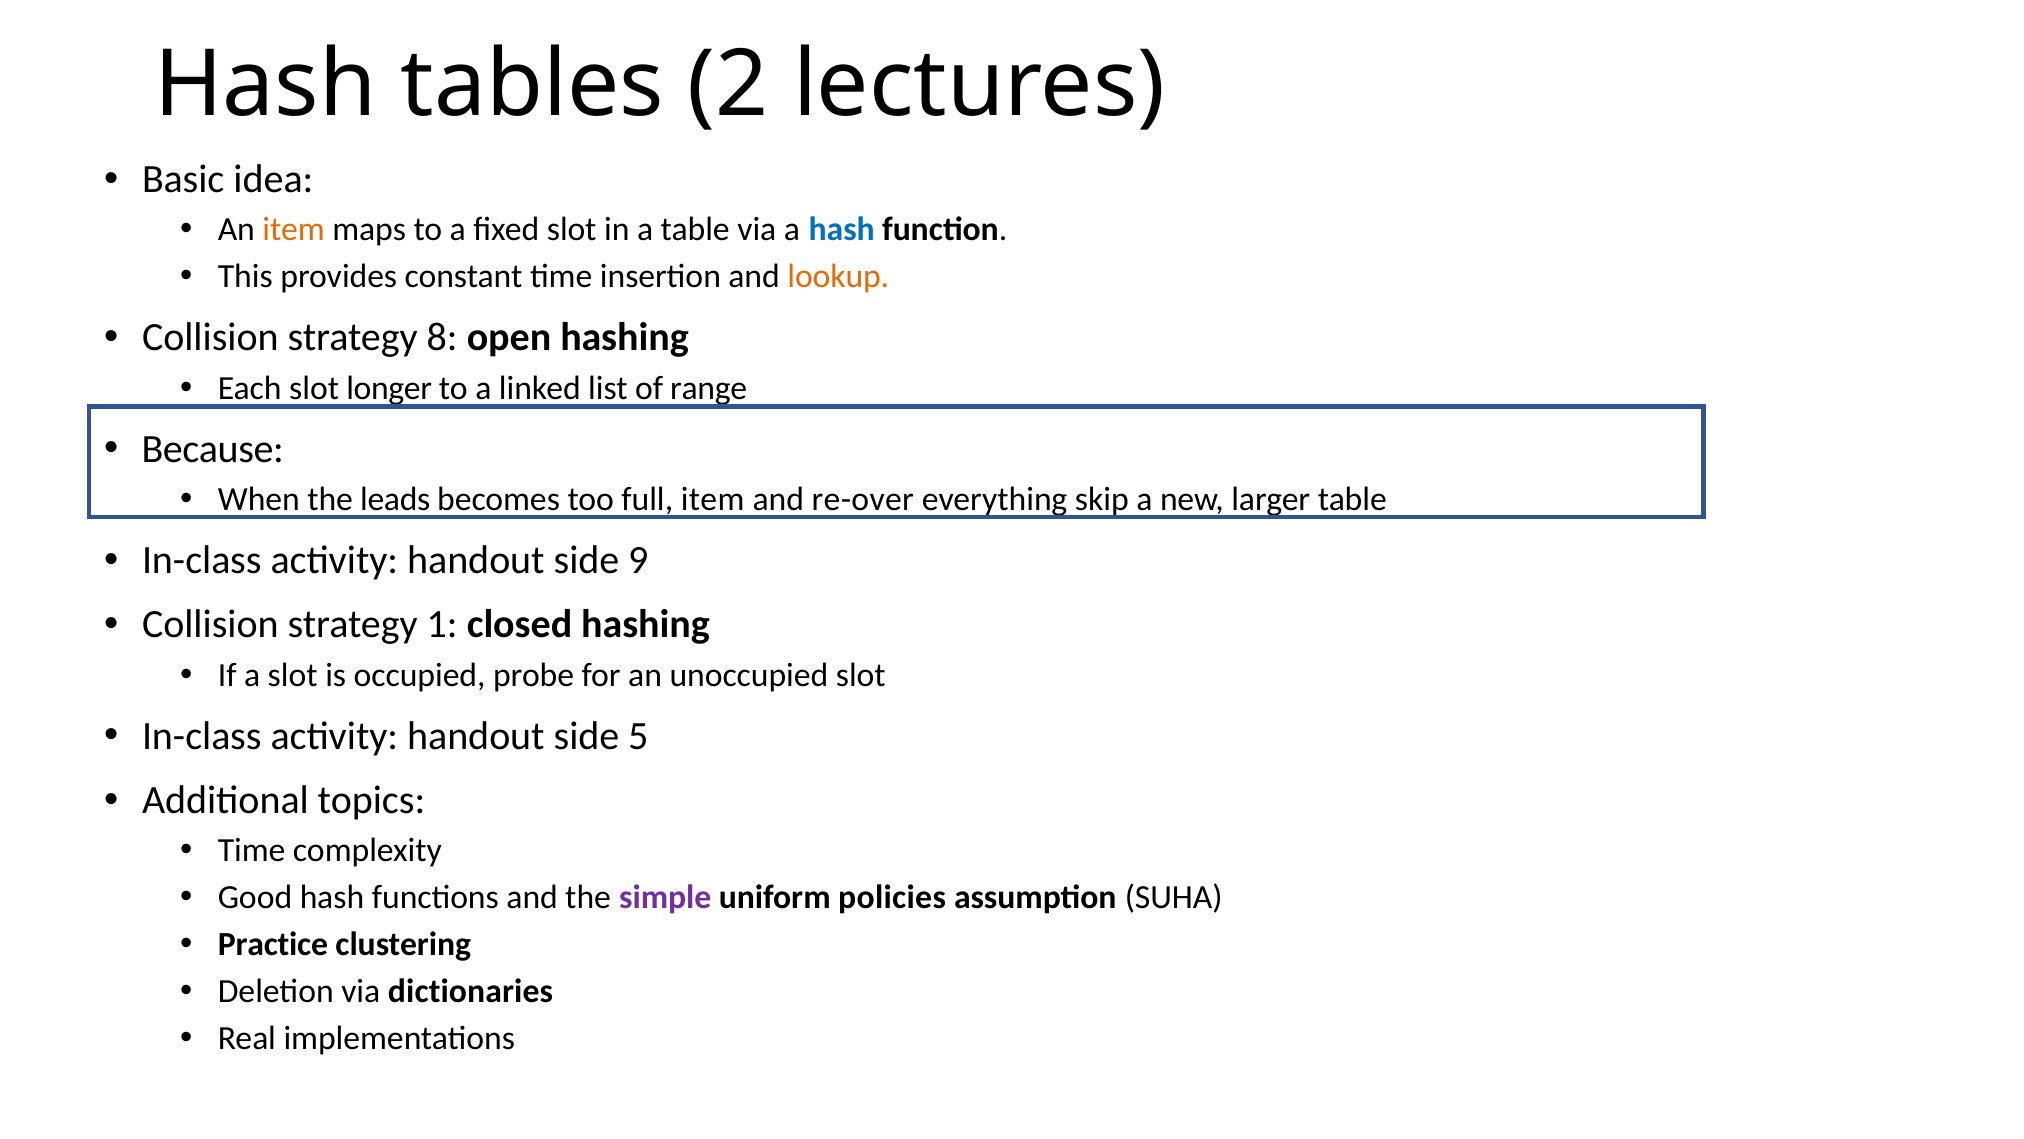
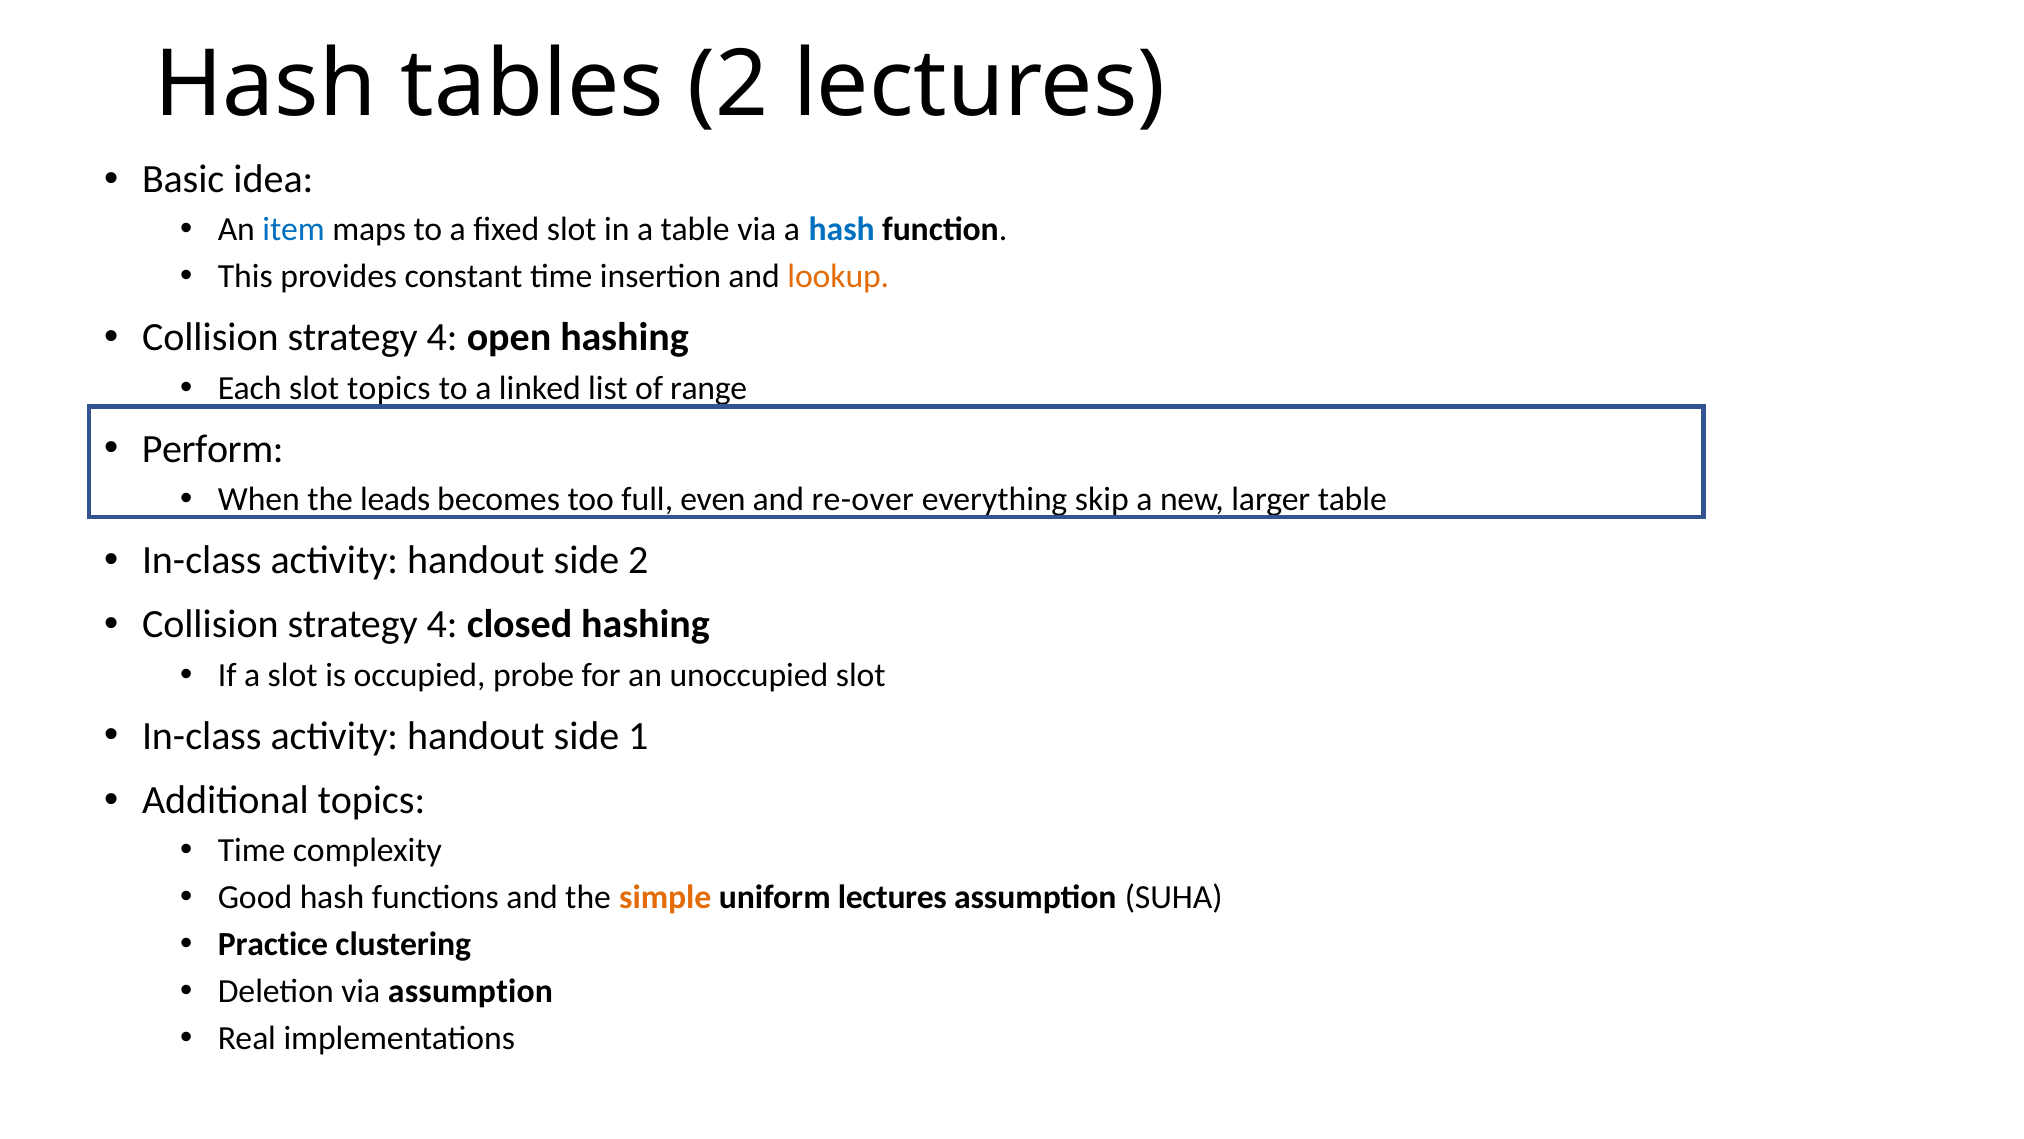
item colour: orange -> blue (294, 230)
8: 8 -> 4 (442, 337)
slot longer: longer -> topics (389, 388)
Because: Because -> Perform (213, 449)
full item: item -> even (713, 499)
side 9: 9 -> 2 (638, 560)
1: 1 -> 4 (442, 624)
5: 5 -> 1 (638, 736)
simple colour: purple -> orange (665, 897)
uniform policies: policies -> lectures (892, 897)
via dictionaries: dictionaries -> assumption (471, 991)
